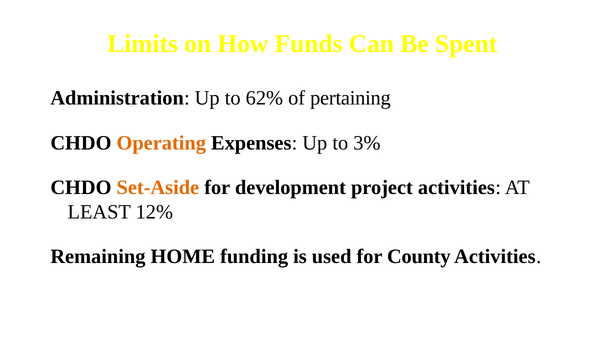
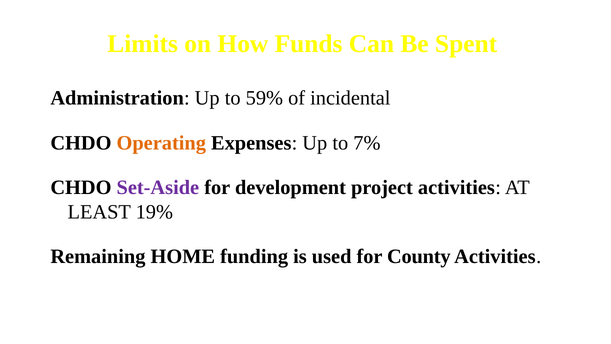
62%: 62% -> 59% (264, 98)
pertaining: pertaining -> incidental (350, 98)
3%: 3% -> 7% (367, 143)
Set-Aside colour: orange -> purple (158, 187)
12%: 12% -> 19% (154, 212)
